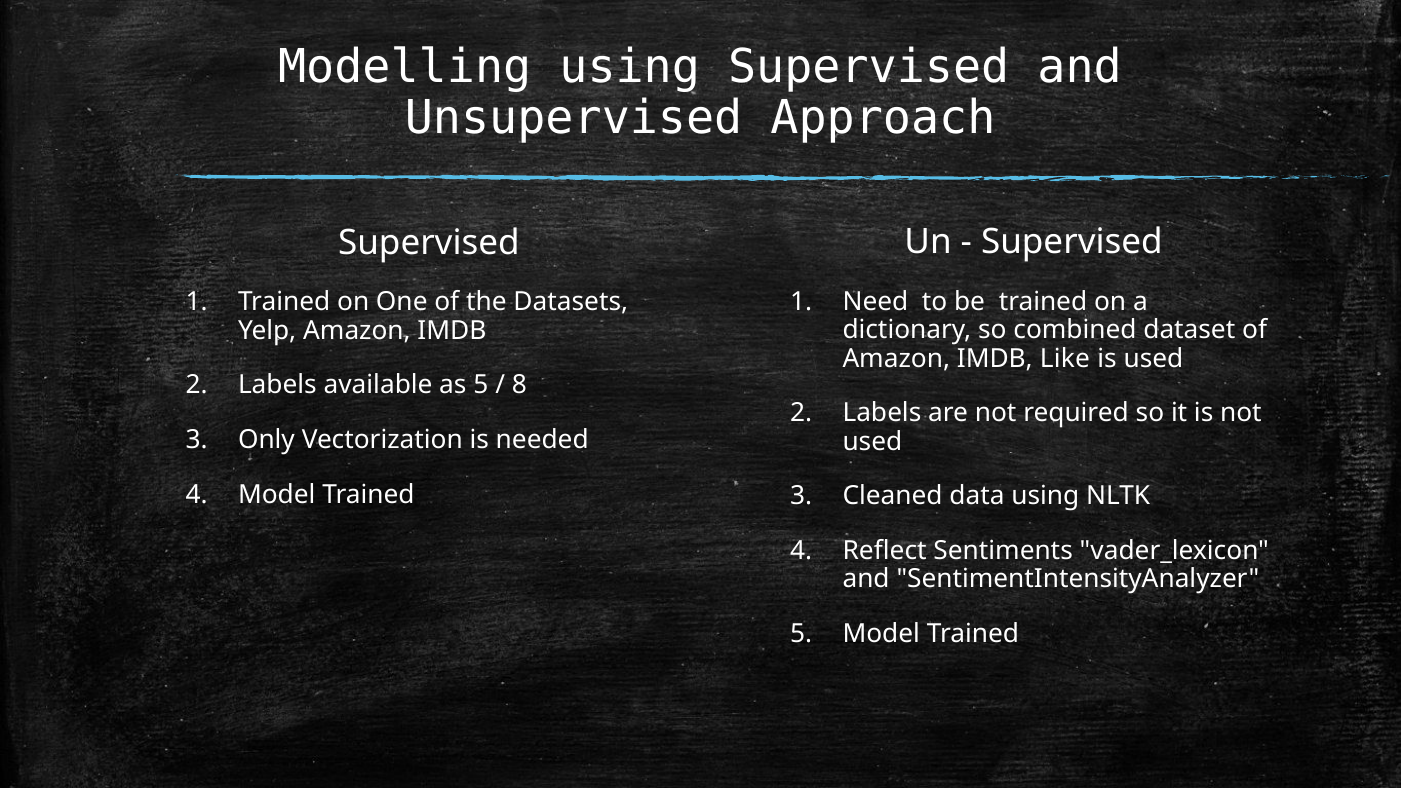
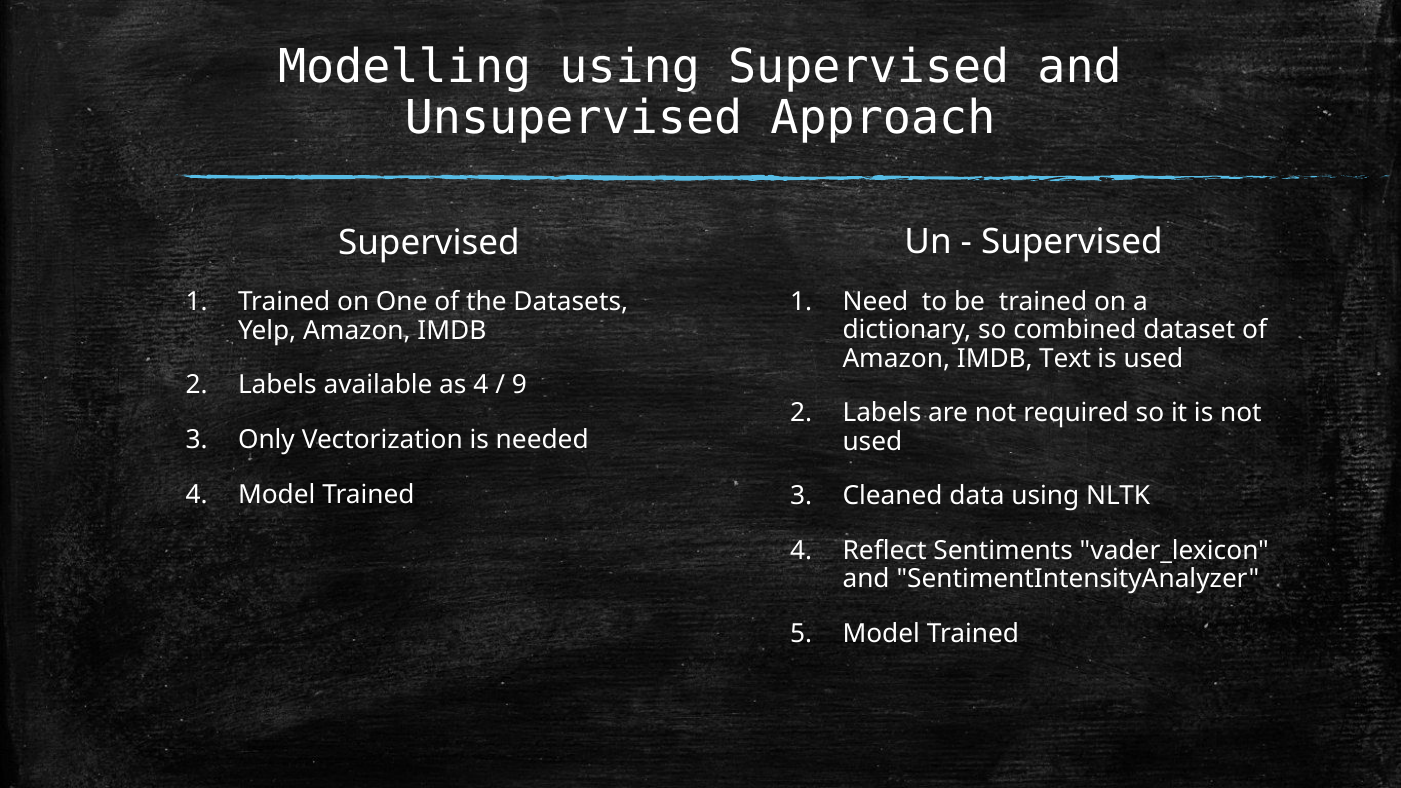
Like: Like -> Text (1065, 359)
as 5: 5 -> 4 (481, 385)
8: 8 -> 9 (519, 385)
